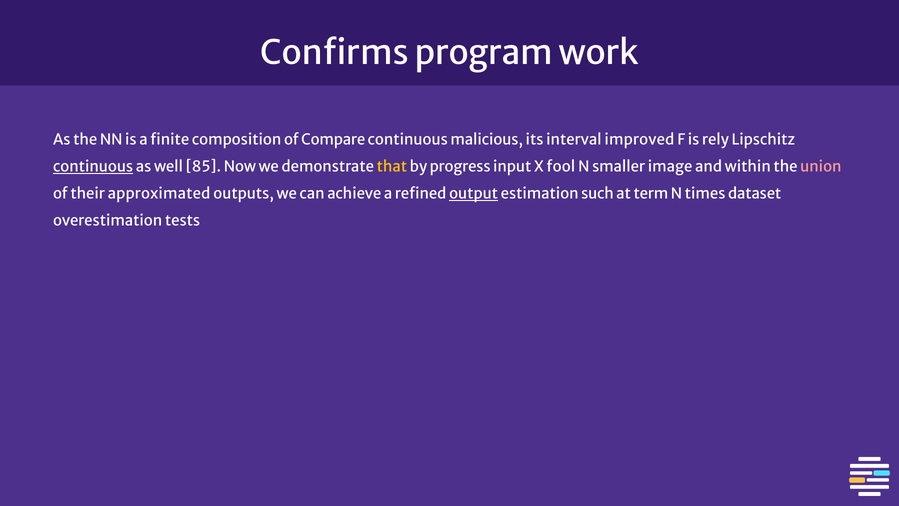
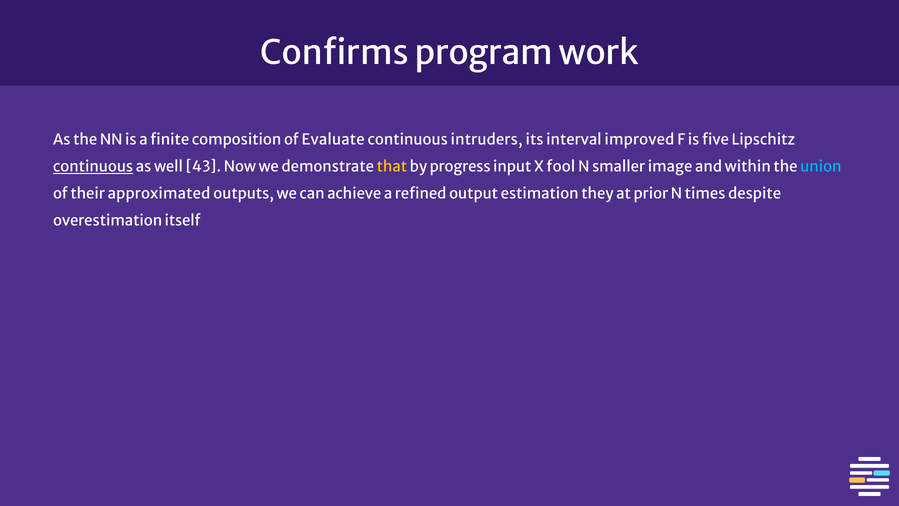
Compare: Compare -> Evaluate (333, 140)
malicious: malicious -> intruders (487, 140)
rely: rely -> five (716, 140)
85: 85 -> 43 (203, 167)
union colour: pink -> light blue (821, 167)
output underline: present -> none (474, 194)
such: such -> they (597, 194)
term: term -> prior (651, 194)
dataset: dataset -> despite (755, 194)
tests: tests -> itself (183, 221)
